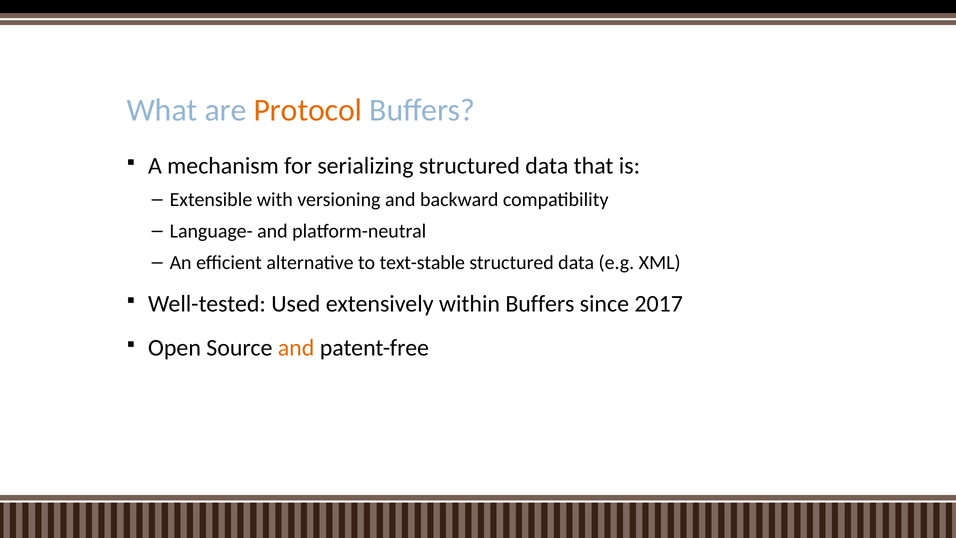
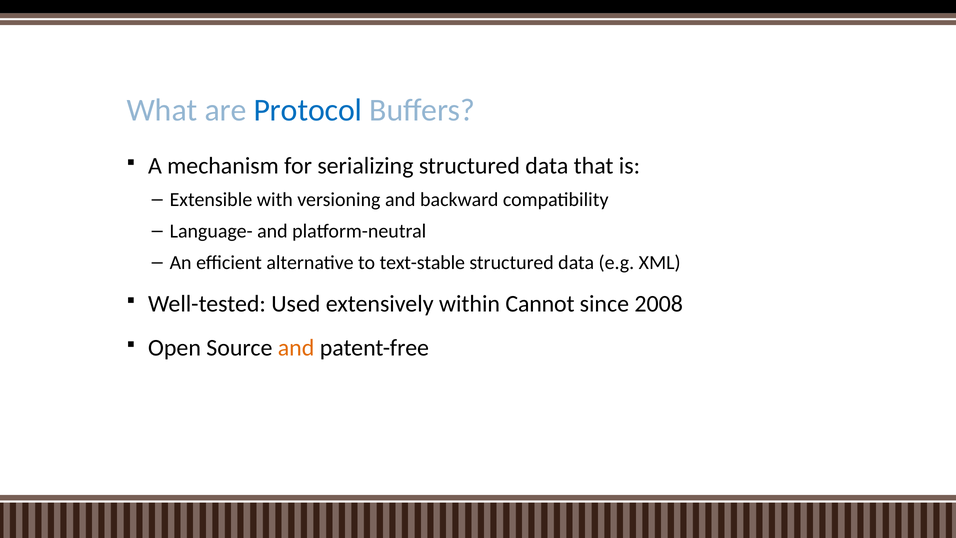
Protocol colour: orange -> blue (308, 110)
within Buffers: Buffers -> Cannot (540, 304)
2017: 2017 -> 2008 (659, 304)
